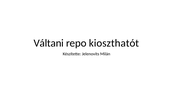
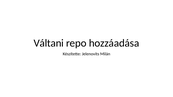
kioszthatót: kioszthatót -> hozzáadása (114, 43)
